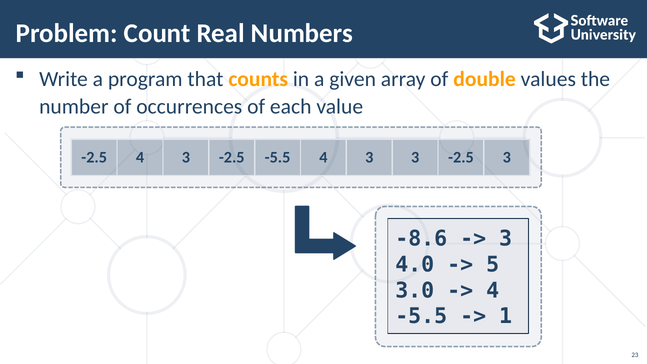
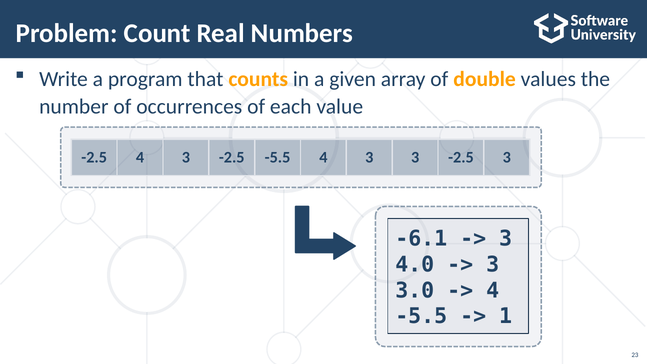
-8.6: -8.6 -> -6.1 (421, 239)
5: 5 -> 3 (493, 264)
